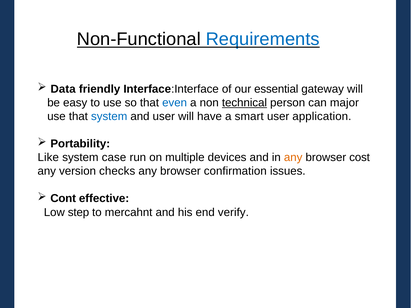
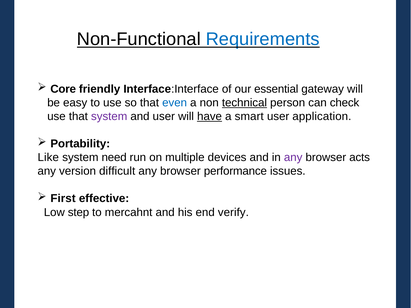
Data: Data -> Core (63, 89)
major: major -> check (345, 103)
system colour: blue -> purple (109, 116)
have underline: none -> present (210, 116)
case: case -> need (114, 158)
any colour: orange -> purple (293, 158)
cost: cost -> acts (360, 158)
checks: checks -> difficult (117, 171)
confirmation: confirmation -> performance (235, 171)
Cont: Cont -> First (63, 199)
